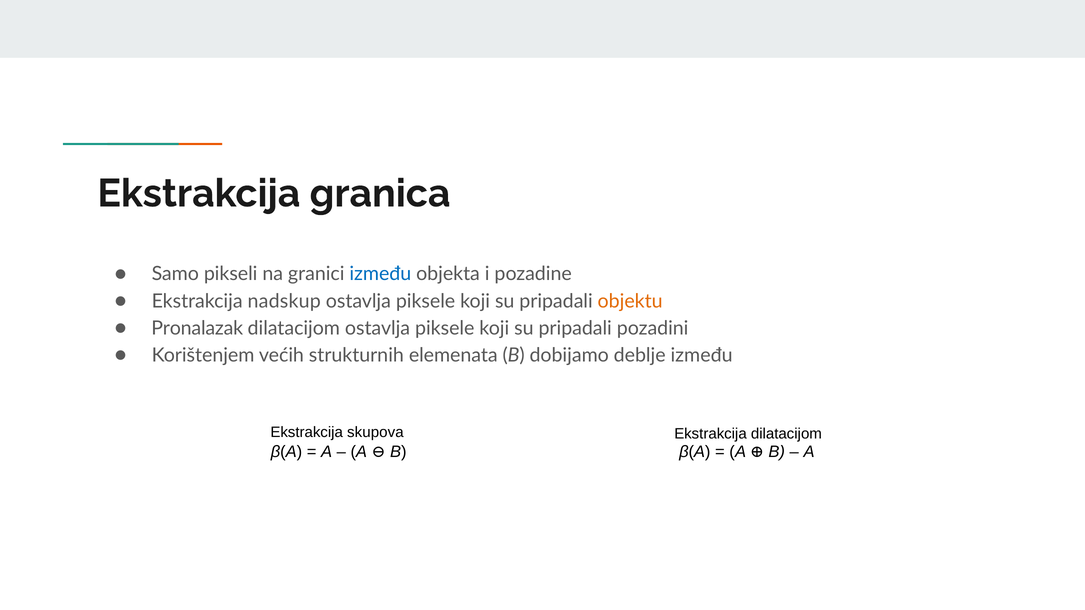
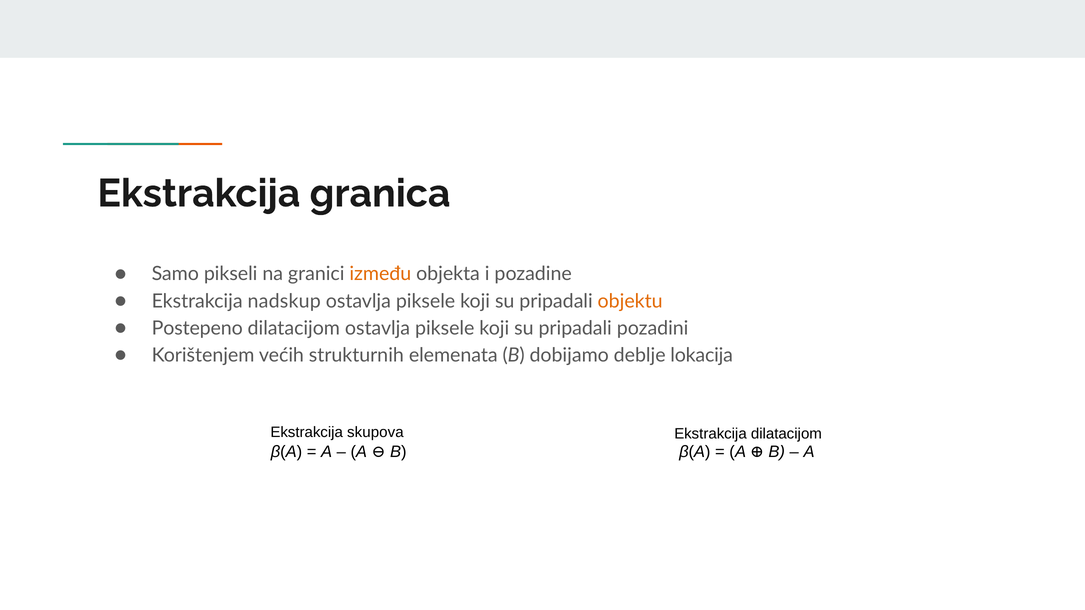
između colour: blue -> orange (380, 274)
Pronalazak: Pronalazak -> Postepeno (197, 328)
deblje između: između -> lokacija (702, 355)
